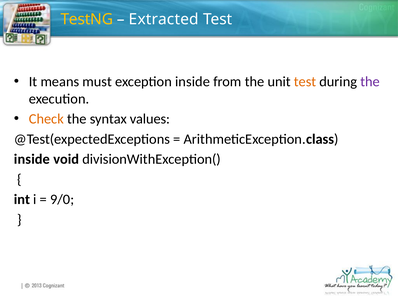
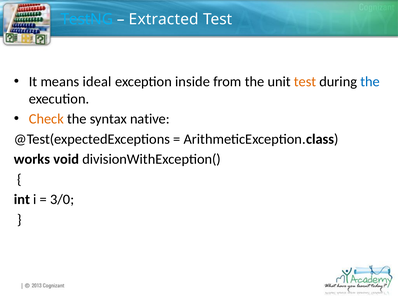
TestNG colour: yellow -> light blue (87, 19)
must: must -> ideal (97, 82)
the colour: purple -> blue (370, 82)
values: values -> native (150, 119)
inside: inside -> works (32, 159)
9/0: 9/0 -> 3/0 (62, 200)
